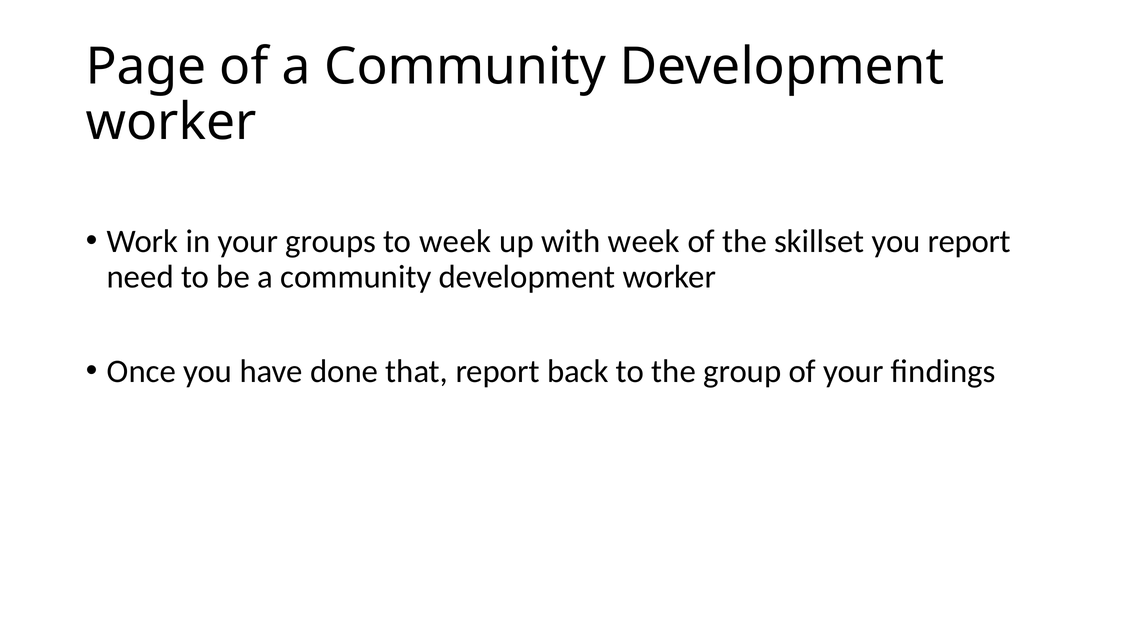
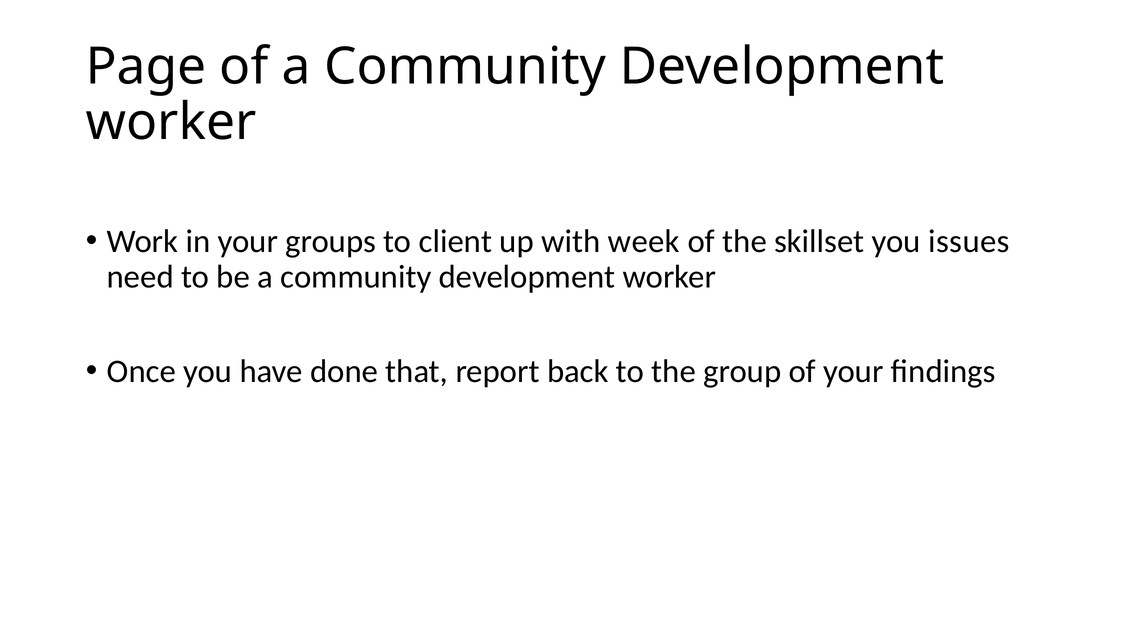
to week: week -> client (455, 241)
you report: report -> issues (969, 241)
